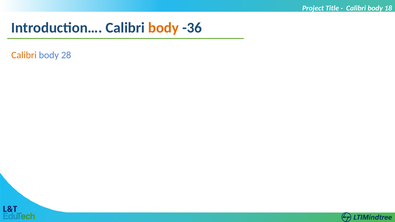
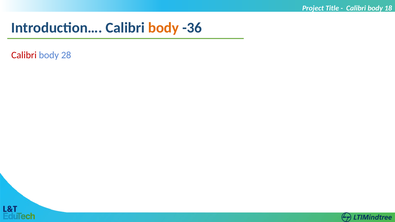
Calibri colour: orange -> red (24, 55)
